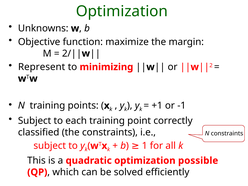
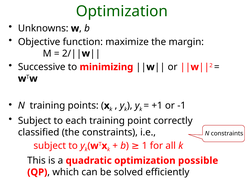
Represent: Represent -> Successive (42, 67)
